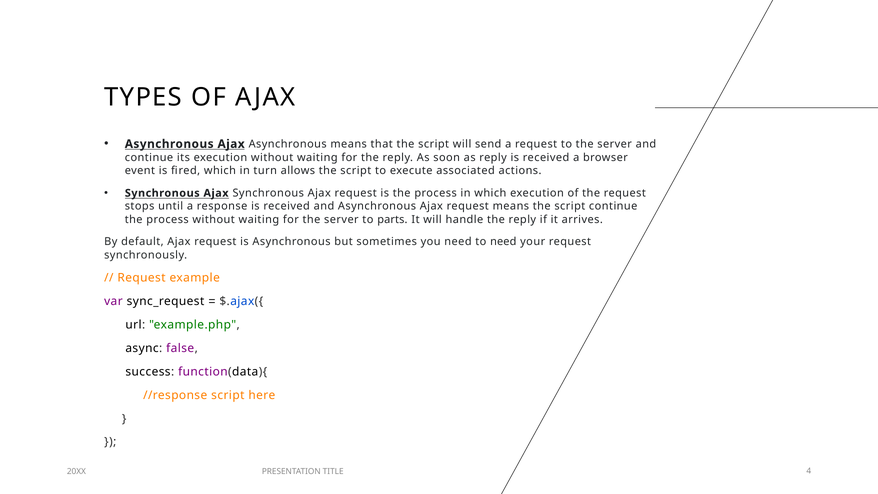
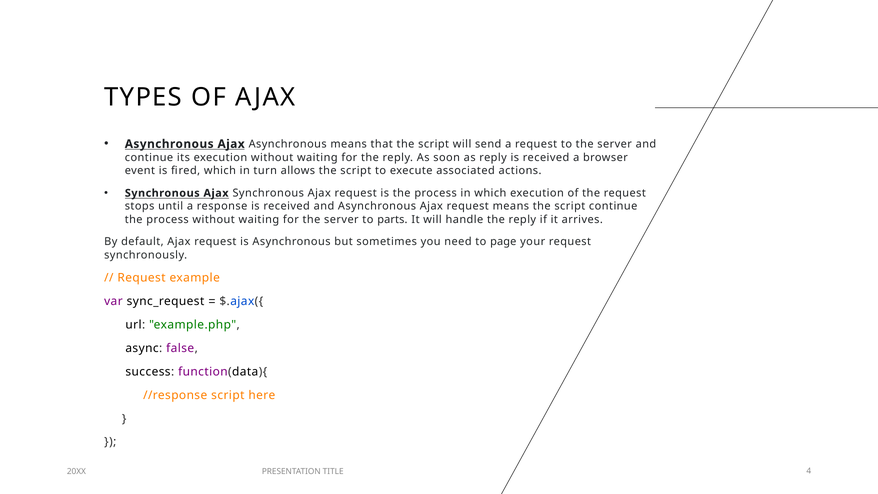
to need: need -> page (503, 242)
